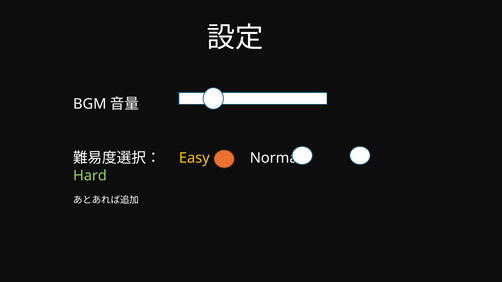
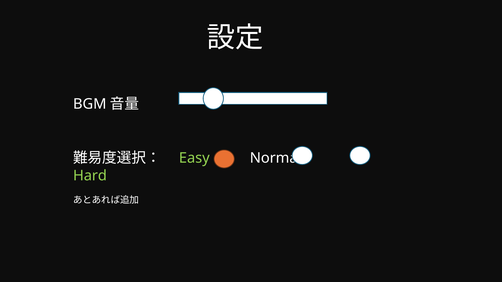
Easy colour: yellow -> light green (194, 158)
